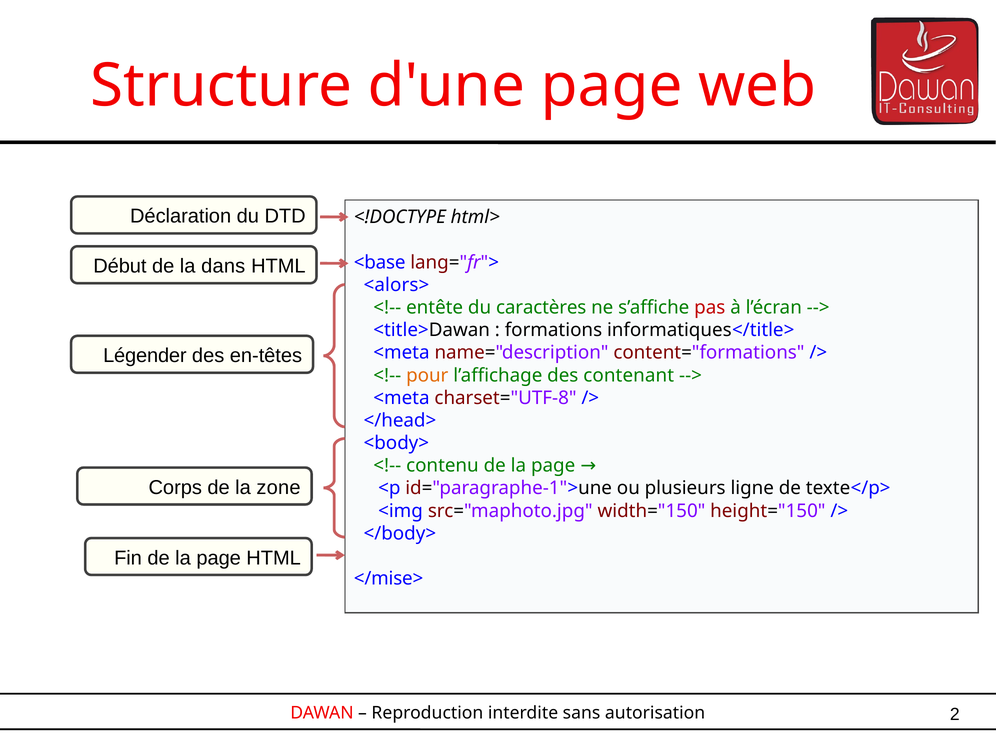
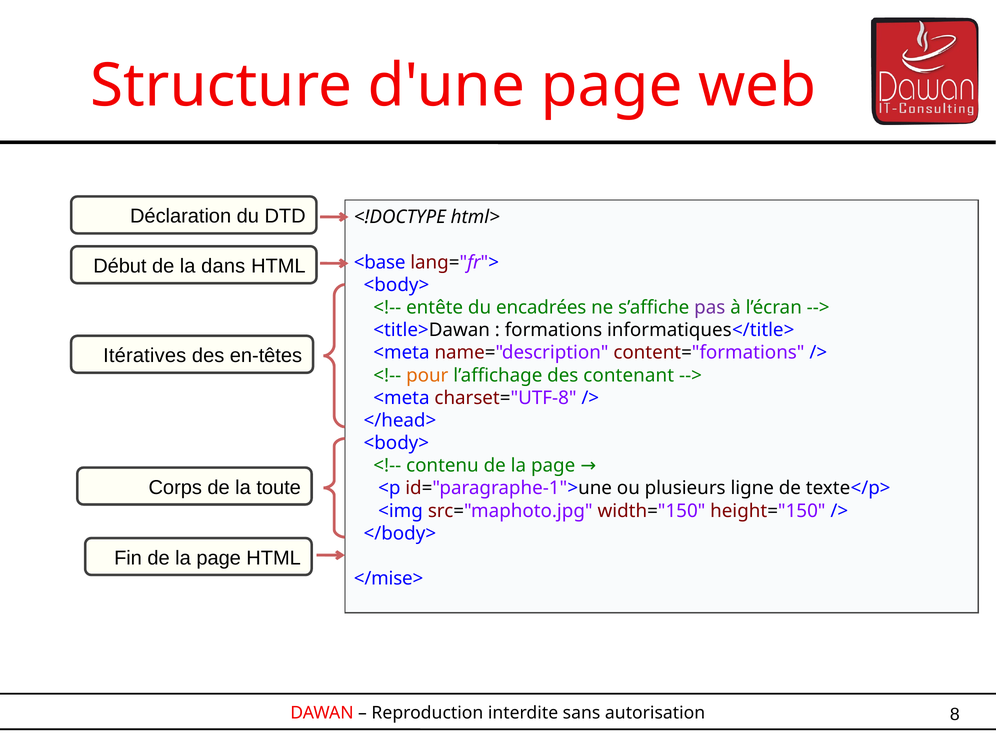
<alors>: <alors> -> <body> (396, 285)
caractères: caractères -> encadrées (541, 308)
pas colour: red -> purple (710, 308)
Légender: Légender -> Itératives (145, 356)
zone: zone -> toute (279, 487)
2: 2 -> 8 (955, 714)
